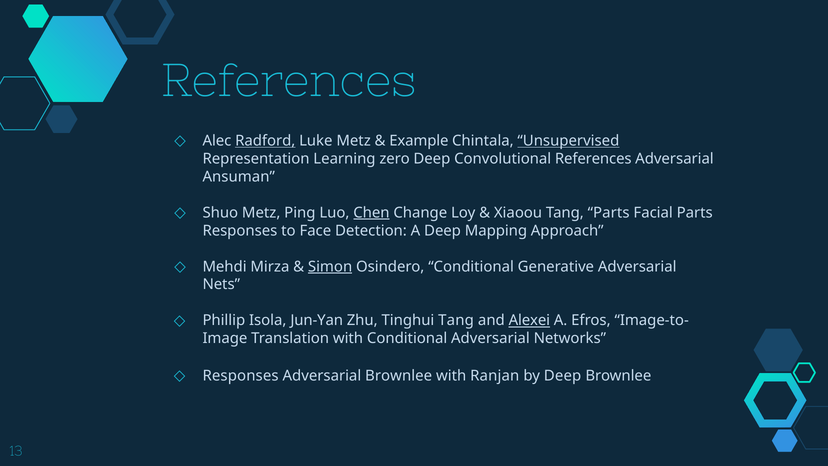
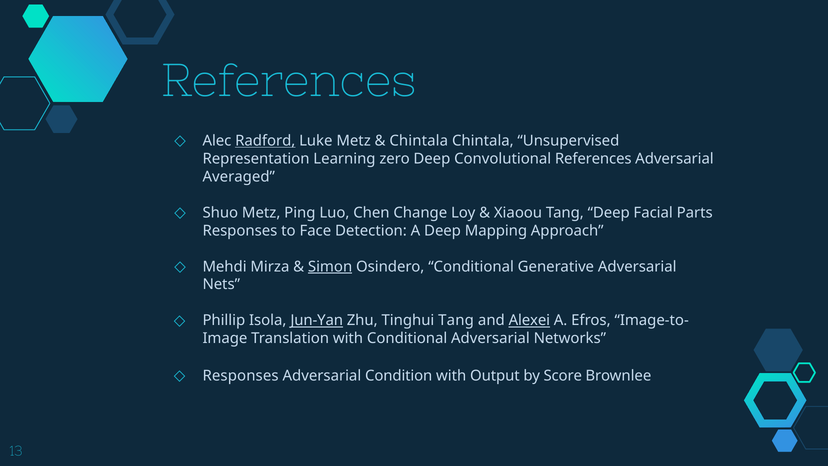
Example: Example -> Chintala (419, 141)
Unsupervised underline: present -> none (568, 141)
Ansuman: Ansuman -> Averaged (239, 177)
Chen underline: present -> none (371, 213)
Tang Parts: Parts -> Deep (609, 213)
Jun-Yan underline: none -> present (317, 320)
Adversarial Brownlee: Brownlee -> Condition (399, 376)
Ranjan: Ranjan -> Output (495, 376)
by Deep: Deep -> Score (563, 376)
